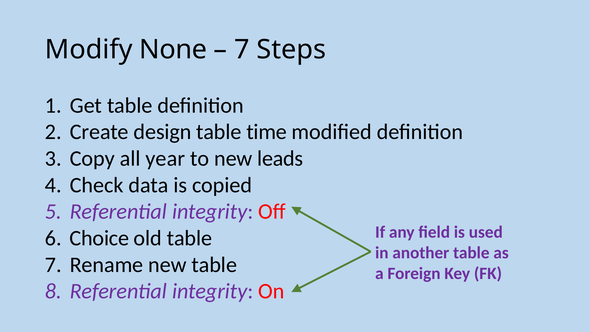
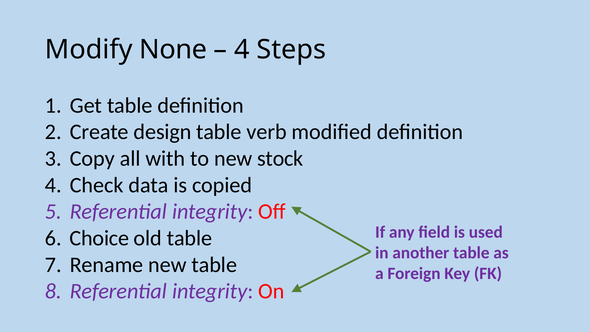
7: 7 -> 4 (242, 50)
time: time -> verb (267, 132)
year: year -> with (165, 158)
leads: leads -> stock (280, 158)
